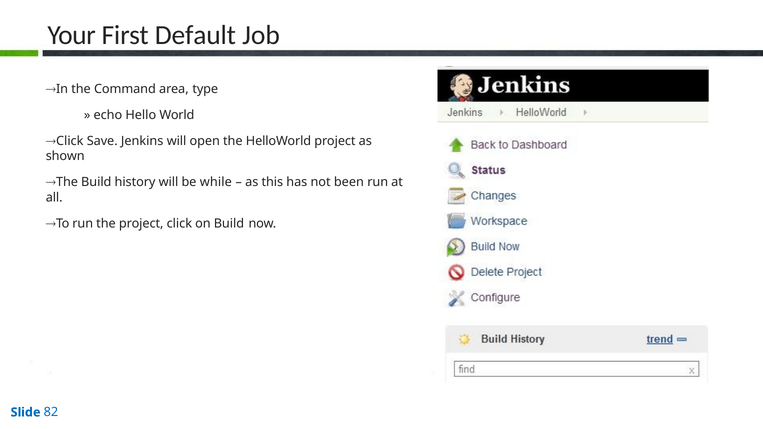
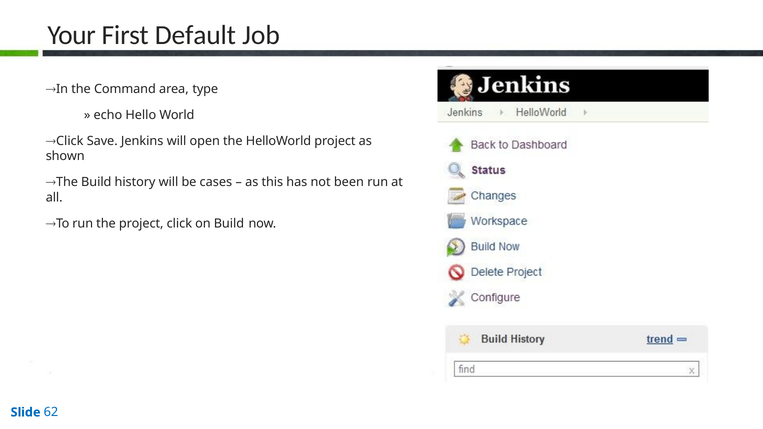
while: while -> cases (216, 182)
82: 82 -> 62 (51, 412)
